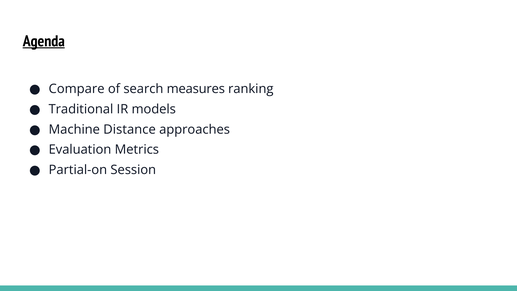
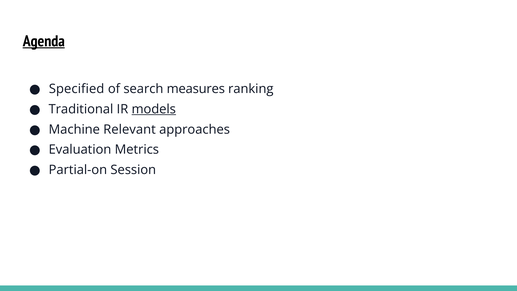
Compare: Compare -> Specified (77, 89)
models underline: none -> present (154, 109)
Distance: Distance -> Relevant (130, 129)
